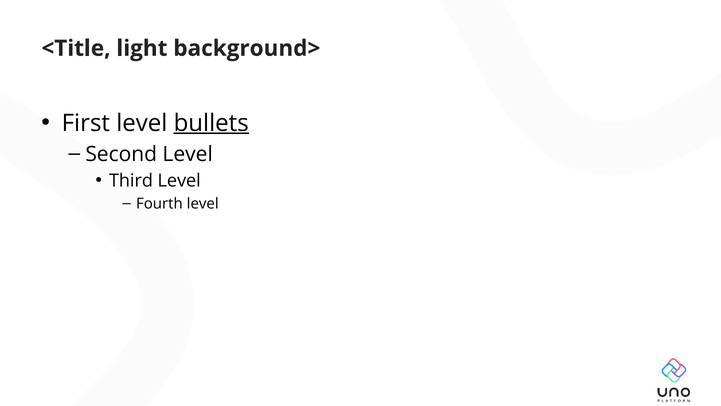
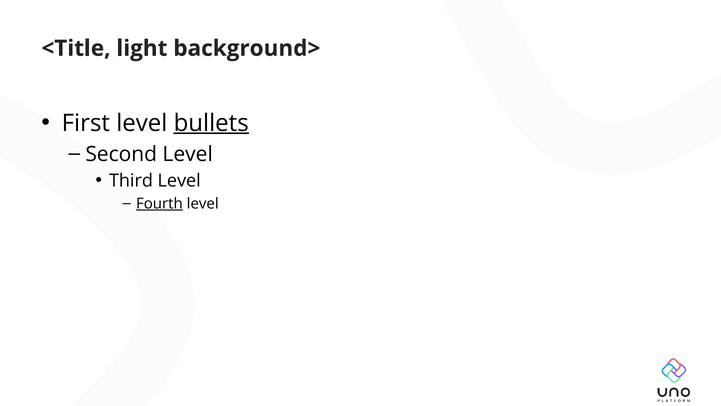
Fourth underline: none -> present (159, 203)
